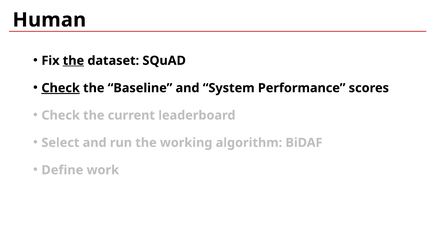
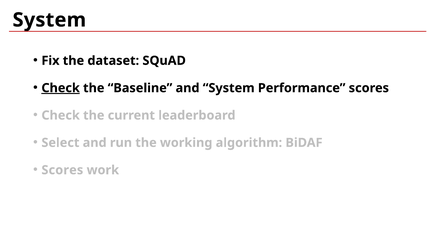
Human: Human -> System (49, 20)
the underline: present -> none (73, 61)
Define: Define -> Scores (62, 170)
